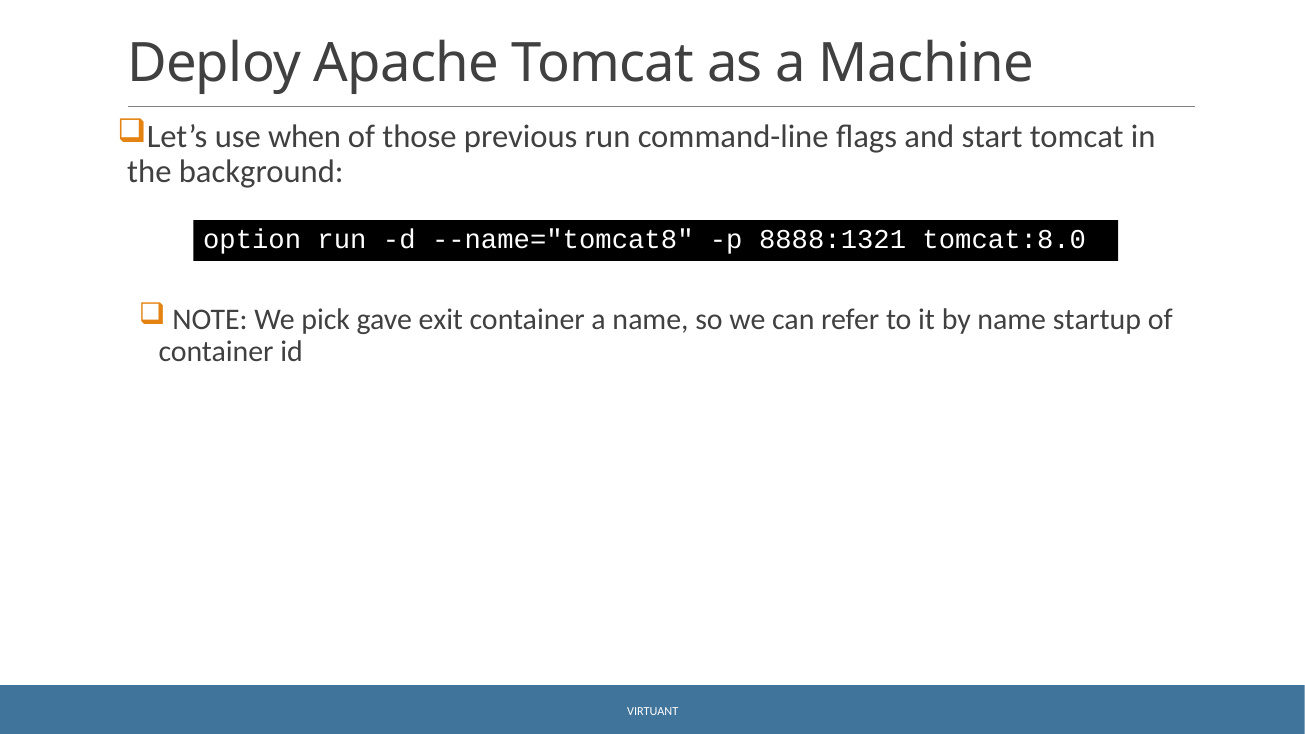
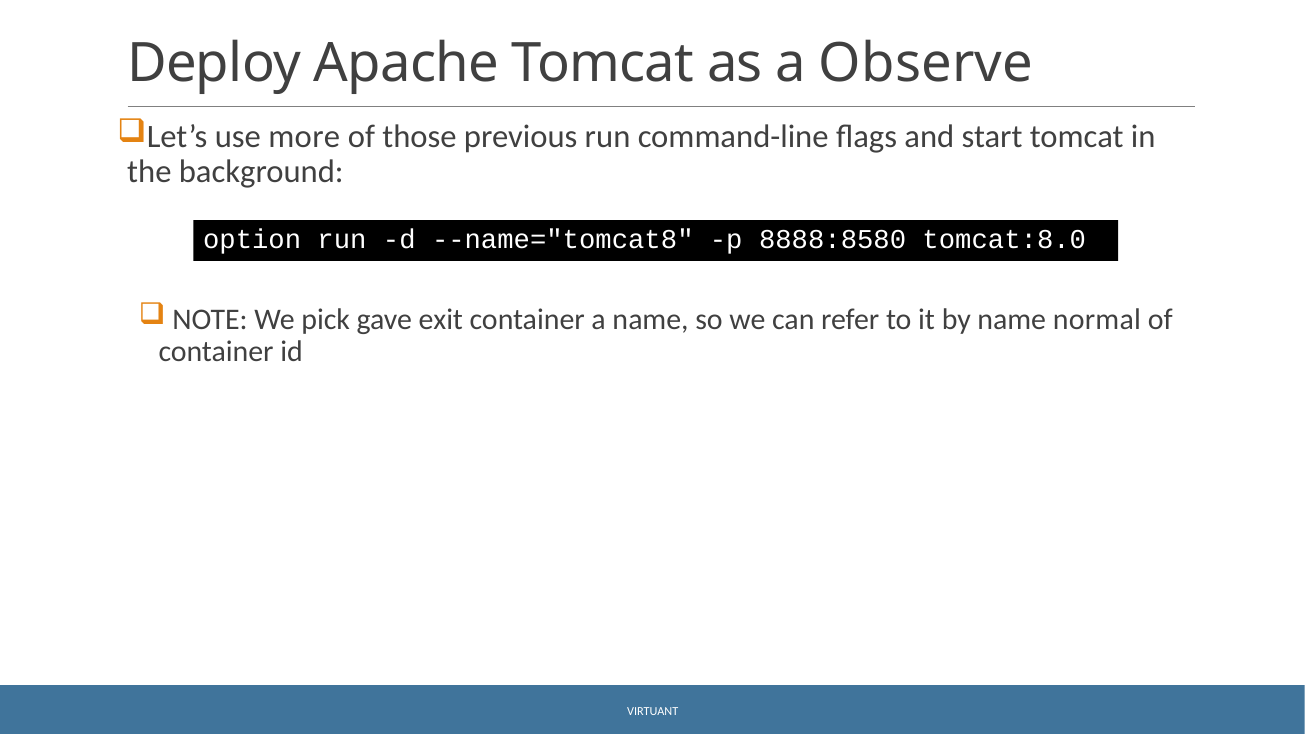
Machine: Machine -> Observe (926, 64)
when: when -> more (304, 137)
8888:1321: 8888:1321 -> 8888:8580 (833, 240)
startup: startup -> normal (1097, 319)
